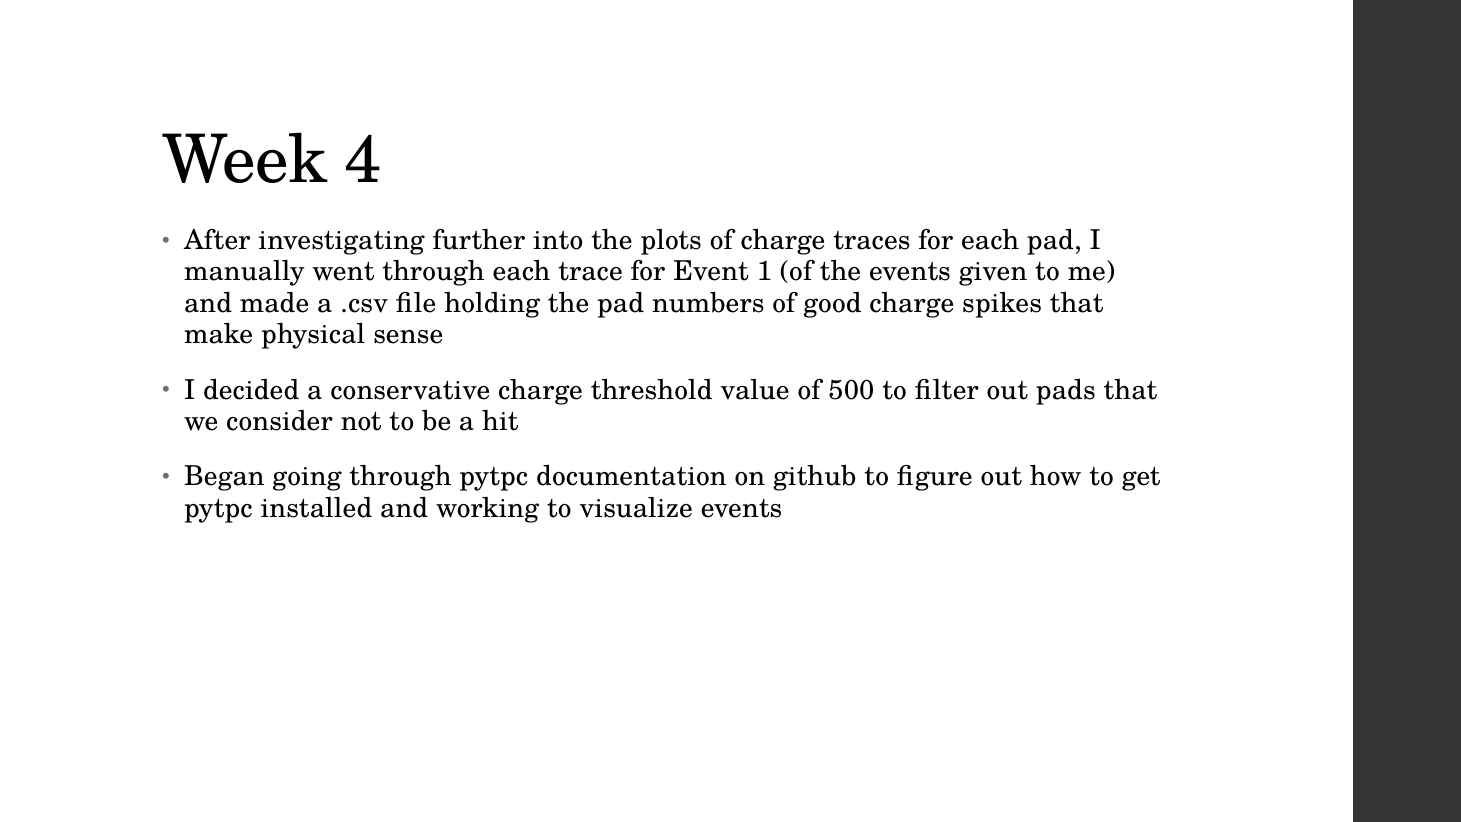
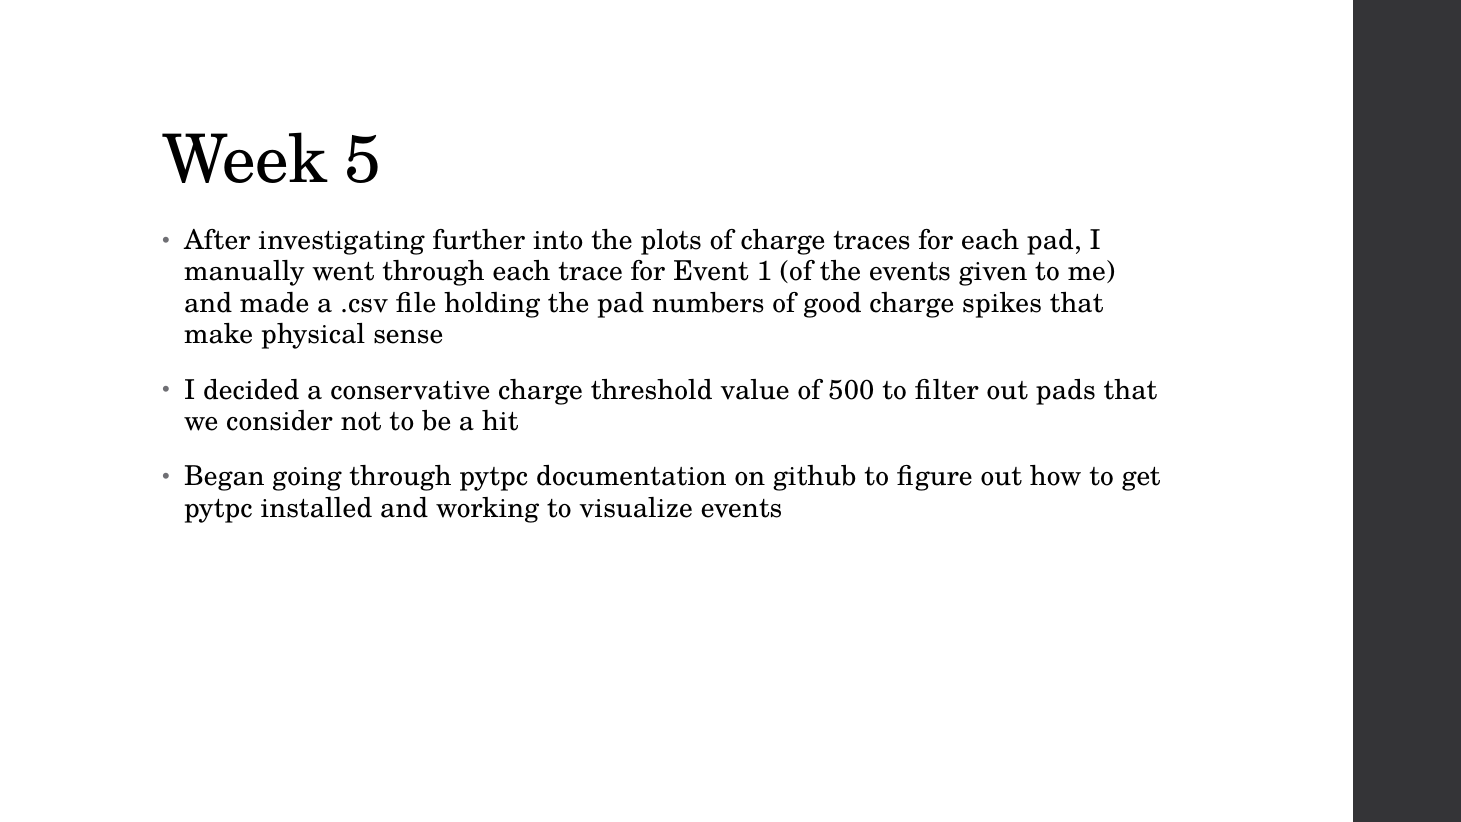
4: 4 -> 5 (363, 161)
